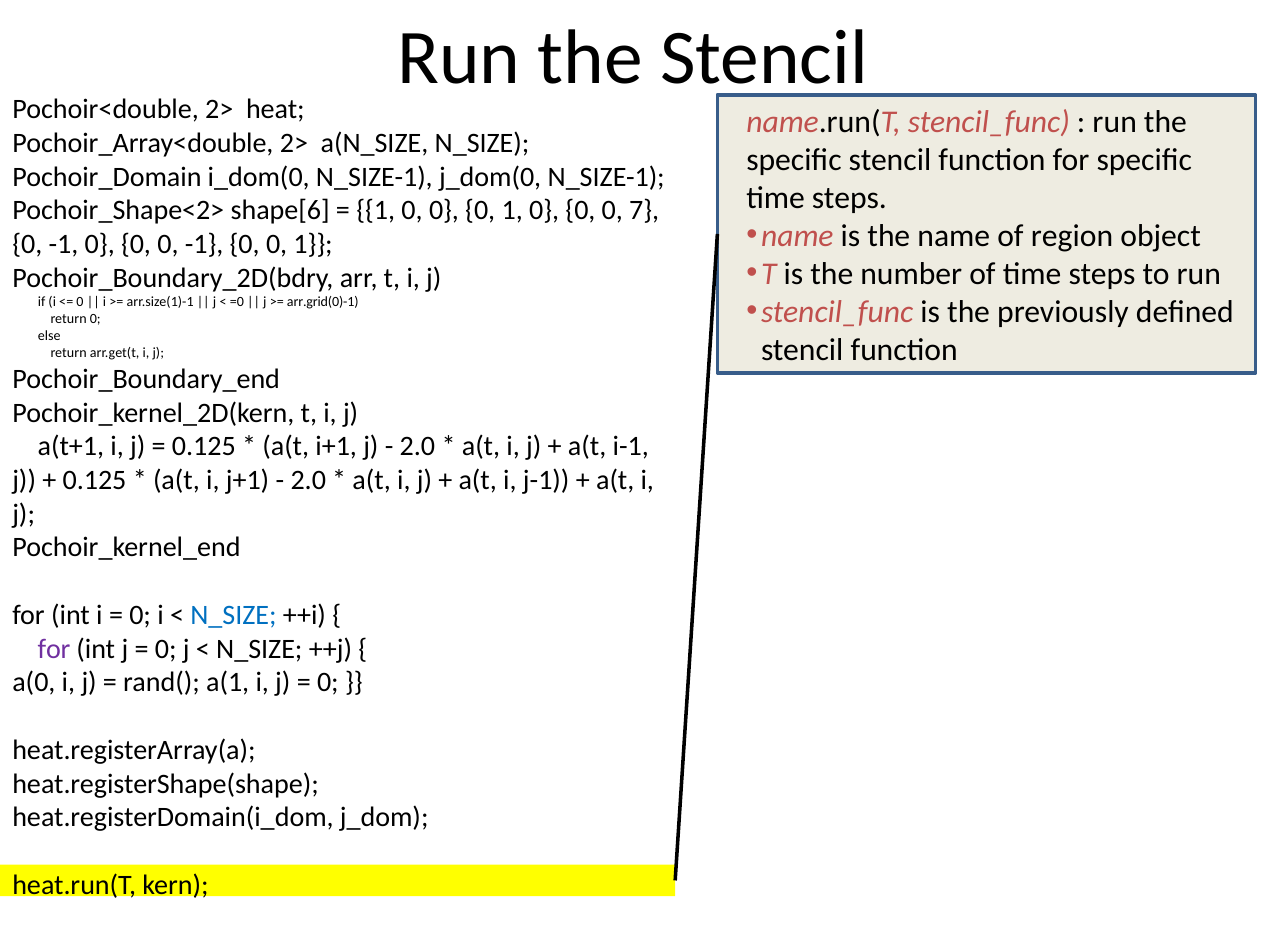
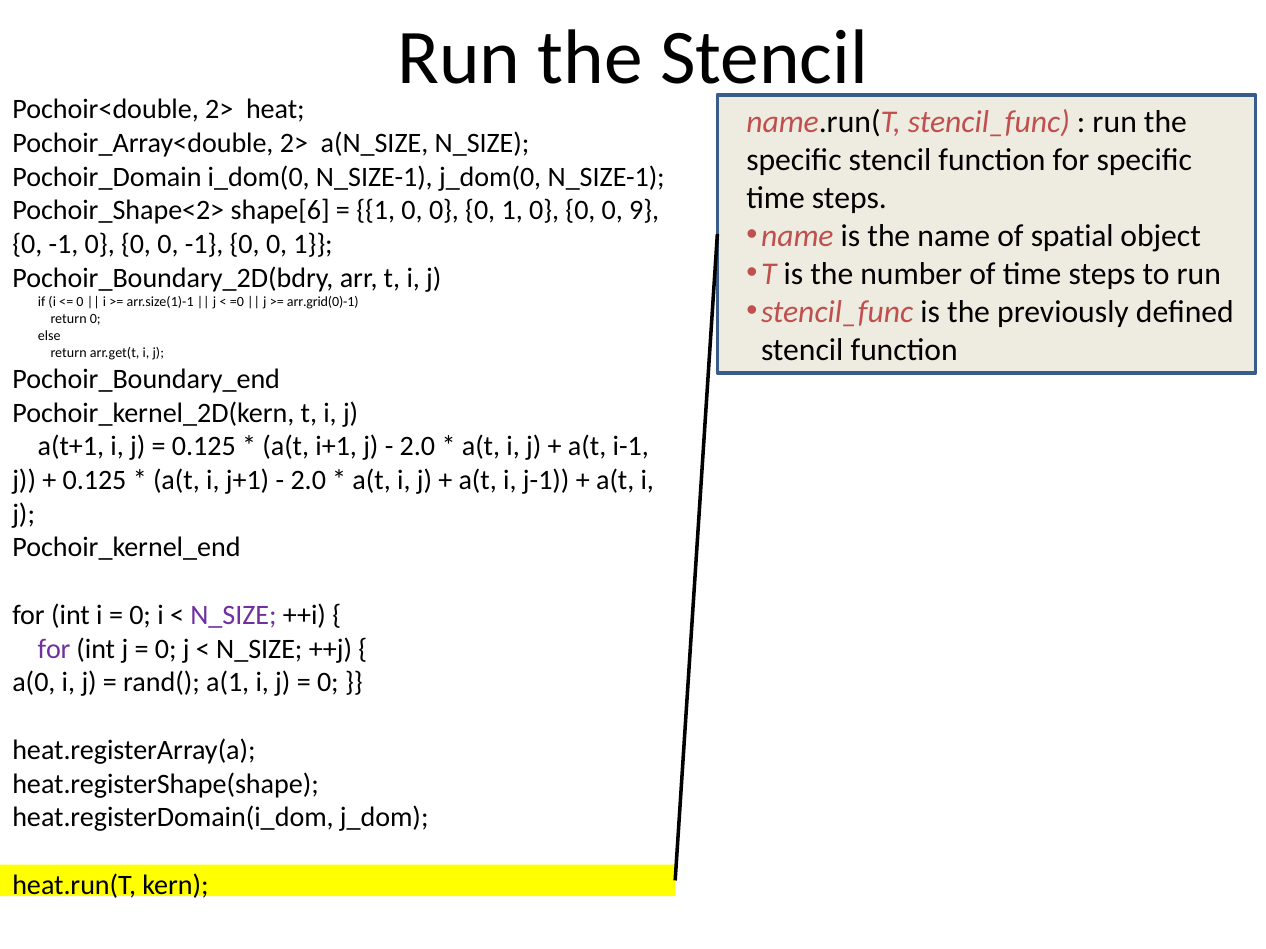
7: 7 -> 9 (644, 211)
region: region -> spatial (1072, 236)
N_SIZE colour: blue -> purple (233, 615)
